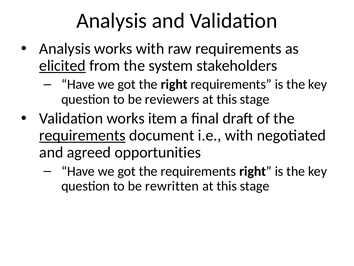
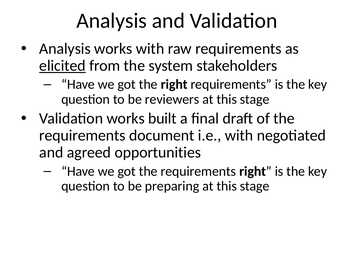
item: item -> built (162, 118)
requirements underline: present -> none (82, 135)
rewritten: rewritten -> preparing (172, 186)
